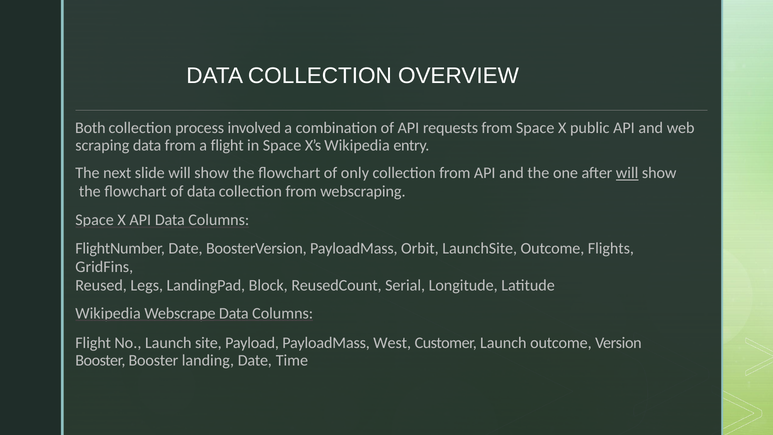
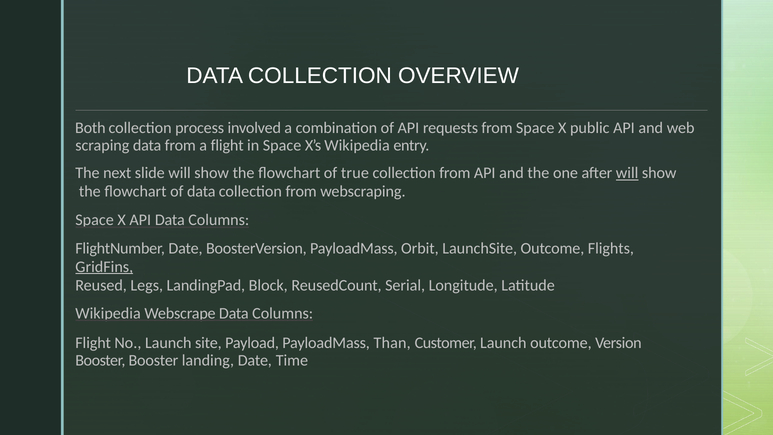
only: only -> true (355, 173)
GridFins underline: none -> present (104, 267)
West: West -> Than (392, 343)
